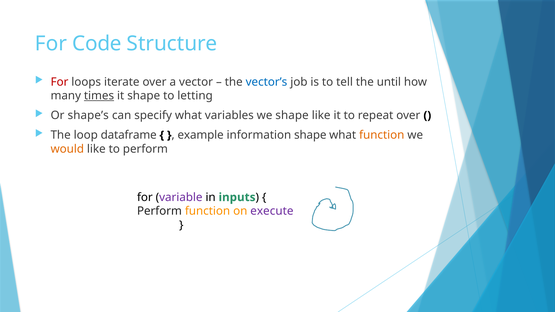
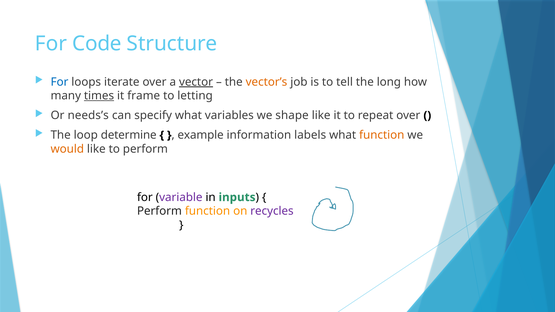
For colour: red -> blue (59, 82)
vector underline: none -> present (196, 82)
vector’s colour: blue -> orange (266, 82)
until: until -> long (389, 82)
it shape: shape -> frame (144, 96)
shape’s: shape’s -> needs’s (88, 115)
dataframe: dataframe -> determine (129, 135)
information shape: shape -> labels (310, 135)
execute: execute -> recycles (272, 211)
